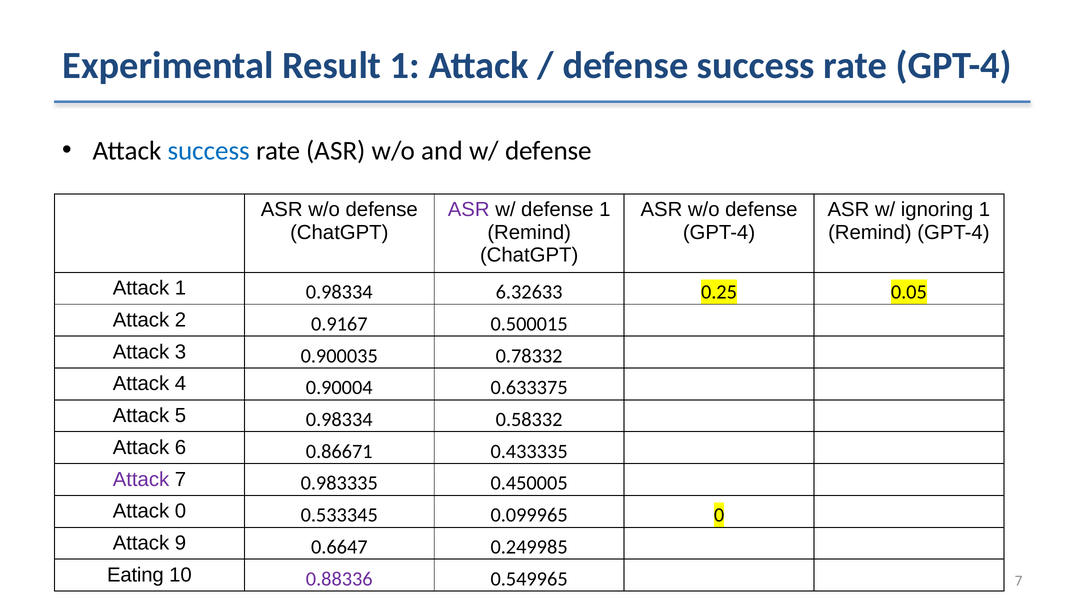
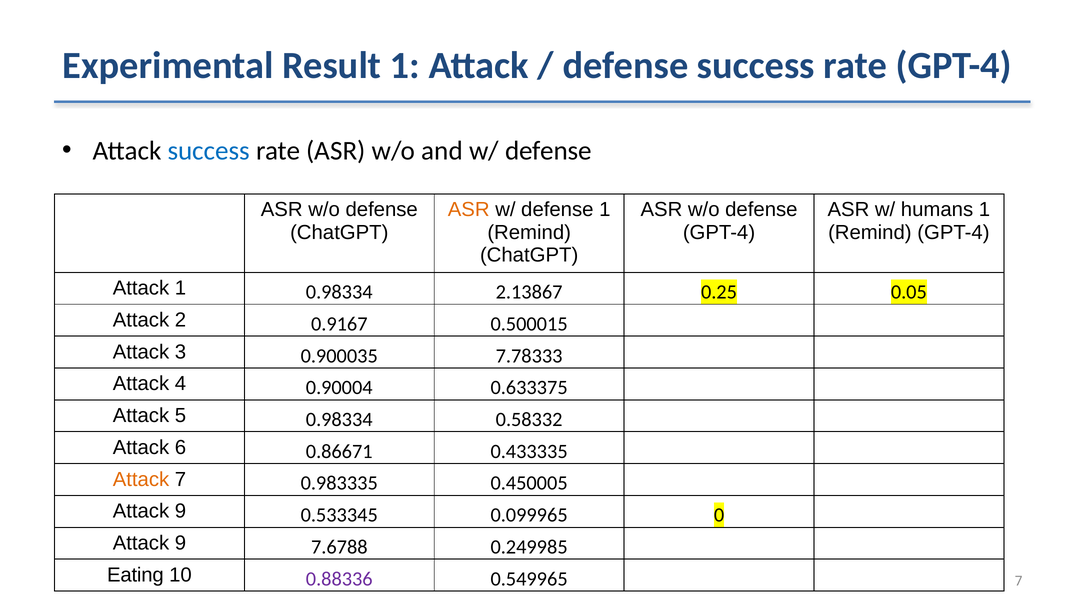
ASR colour: purple -> orange (469, 210)
ignoring: ignoring -> humans (937, 210)
6.32633: 6.32633 -> 2.13867 (529, 292)
0.78332: 0.78332 -> 7.78333 (529, 356)
Attack colour: purple -> orange (141, 480)
0: 0 -> 9 (181, 511)
0.6647: 0.6647 -> 7.6788 (339, 547)
